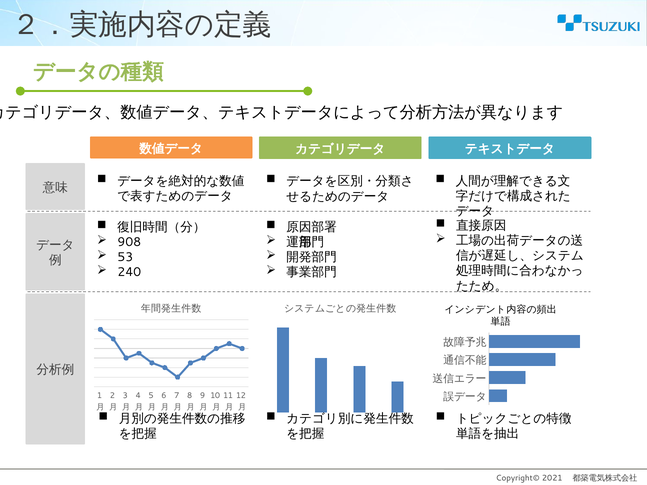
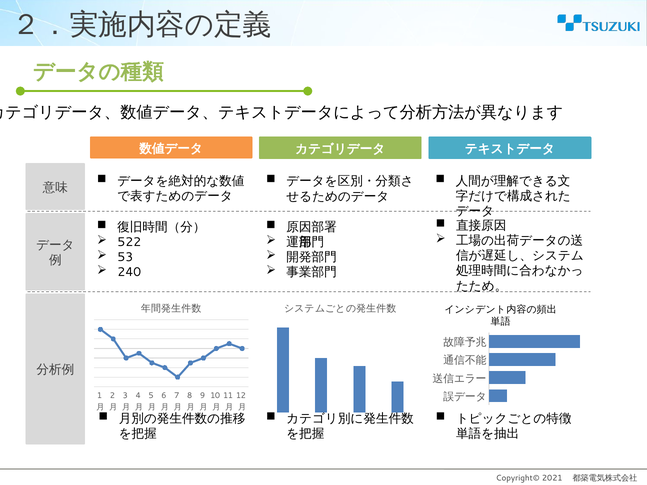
908: 908 -> 522 (129, 242)
